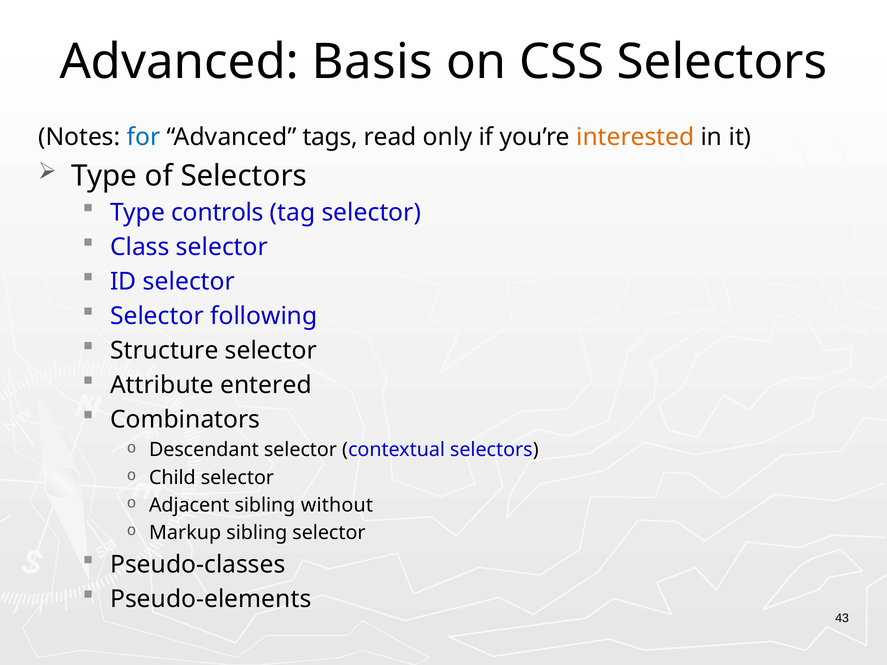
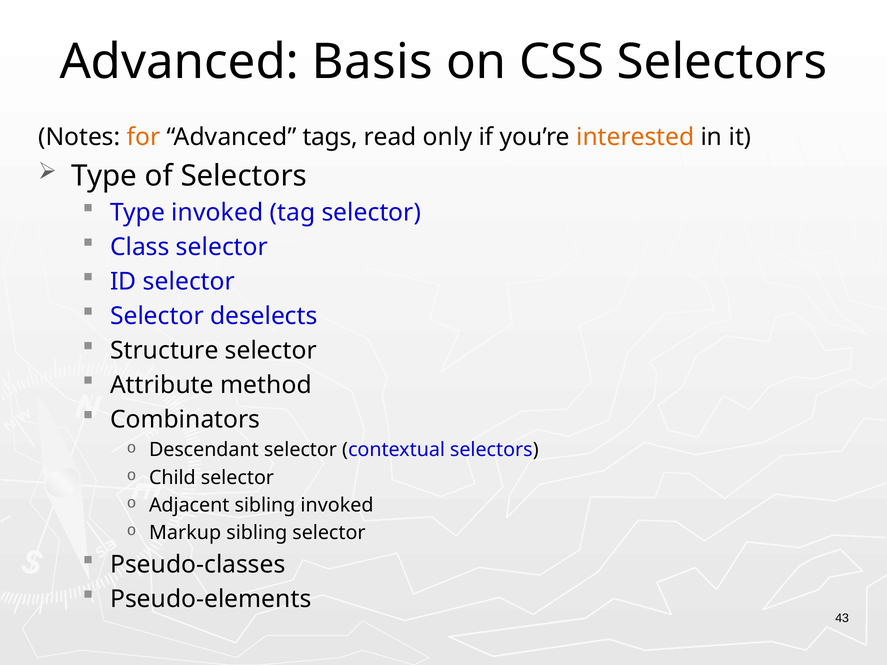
for colour: blue -> orange (144, 137)
Type controls: controls -> invoked (217, 213)
following: following -> deselects (264, 316)
entered: entered -> method (266, 385)
sibling without: without -> invoked (337, 505)
